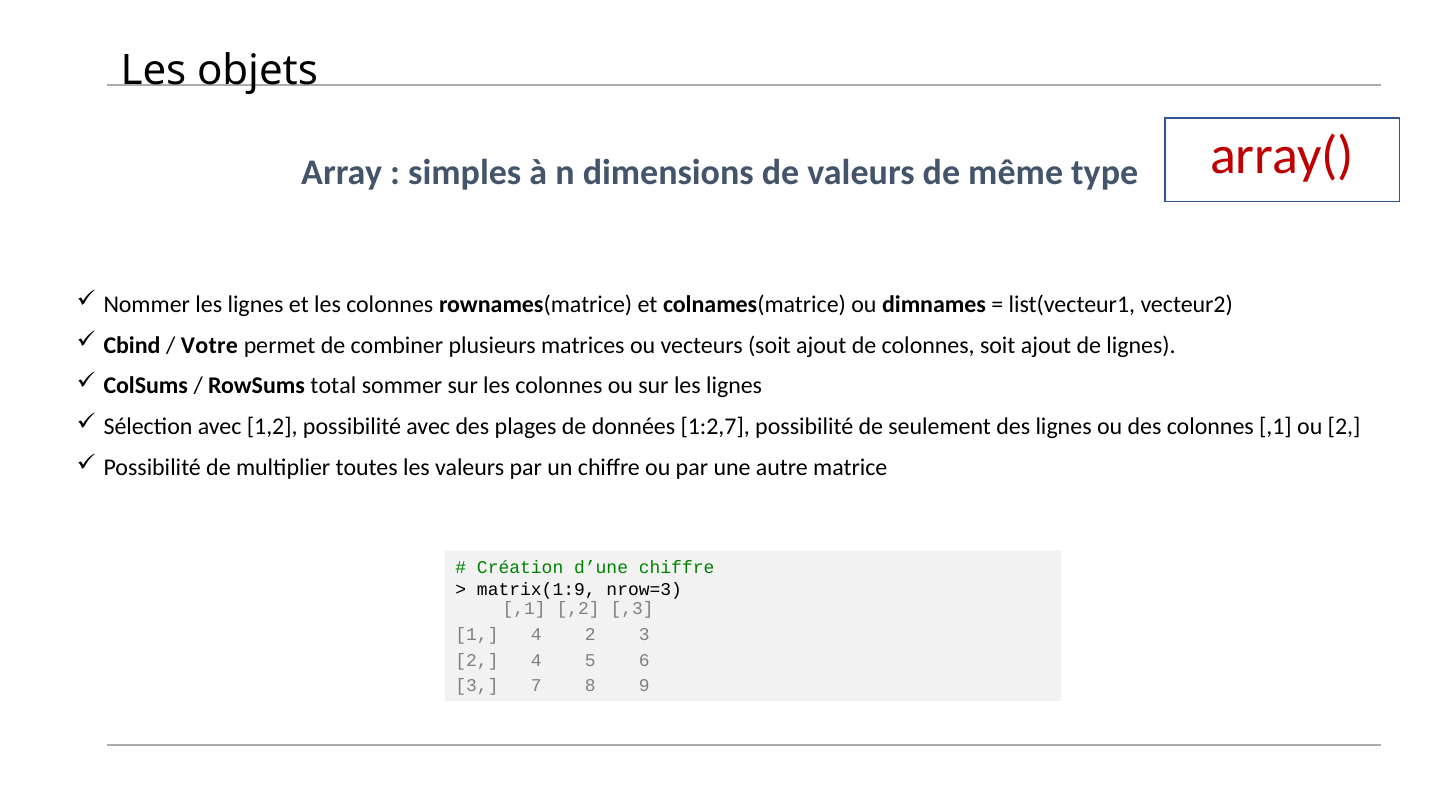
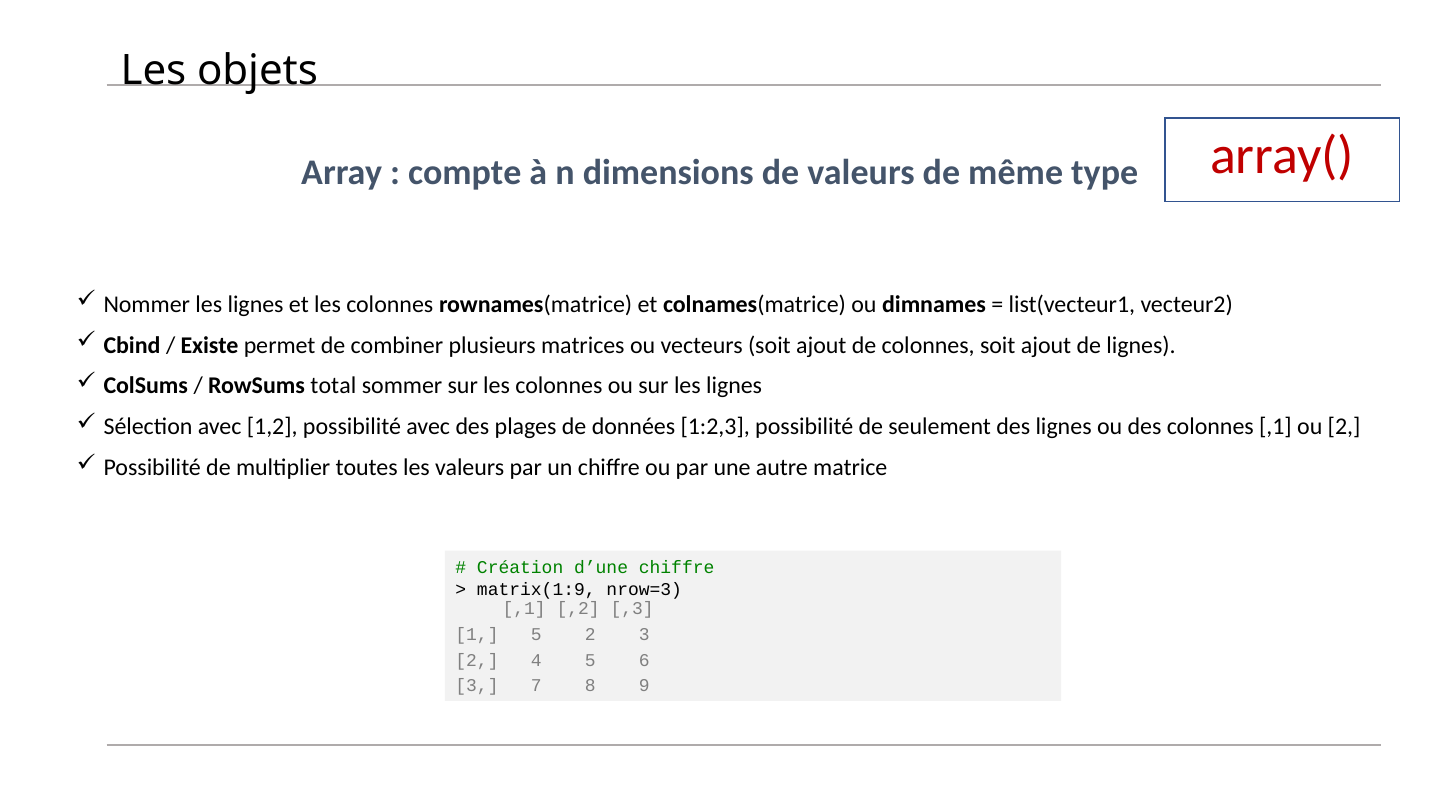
simples: simples -> compte (465, 173)
Votre: Votre -> Existe (210, 345)
1:2,7: 1:2,7 -> 1:2,3 (715, 427)
1 4: 4 -> 5 (536, 634)
